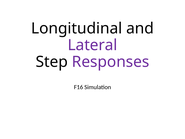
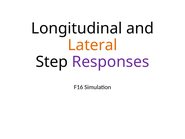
Lateral colour: purple -> orange (93, 45)
